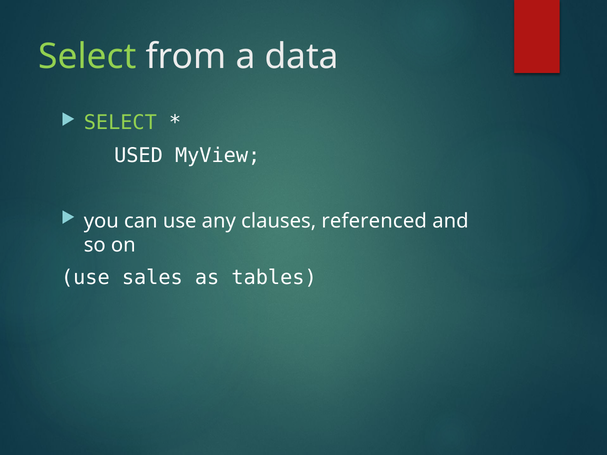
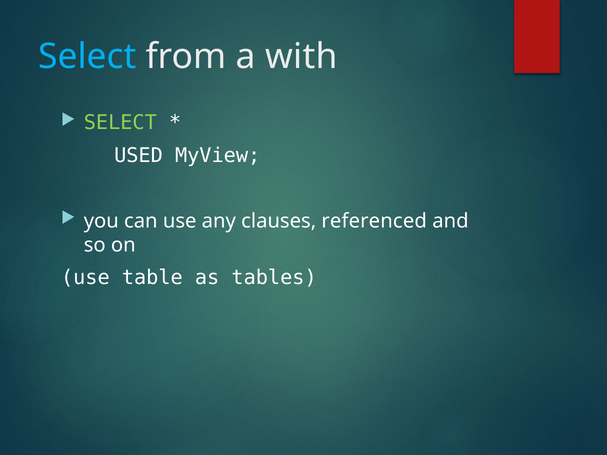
Select colour: light green -> light blue (87, 57)
data: data -> with (301, 57)
sales: sales -> table (152, 278)
